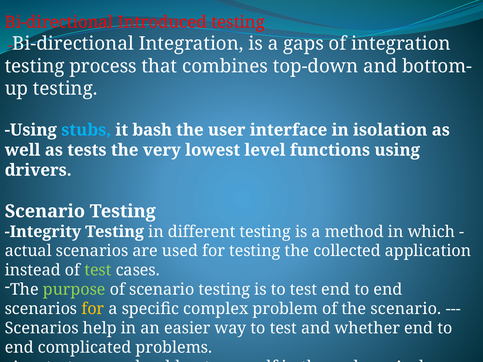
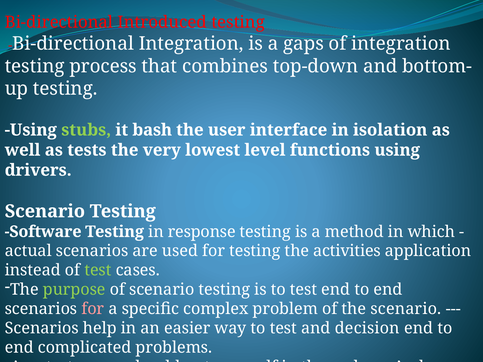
stubs colour: light blue -> light green (86, 130)
Integrity: Integrity -> Software (43, 232)
different: different -> response (202, 232)
collected: collected -> activities (347, 251)
for colour: yellow -> pink (93, 309)
whether: whether -> decision (367, 328)
